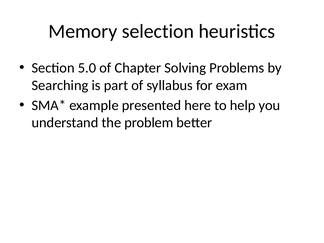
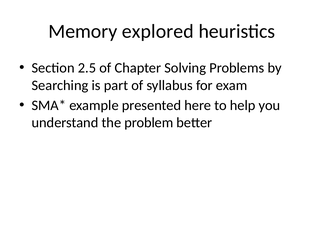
selection: selection -> explored (158, 31)
5.0: 5.0 -> 2.5 (87, 68)
